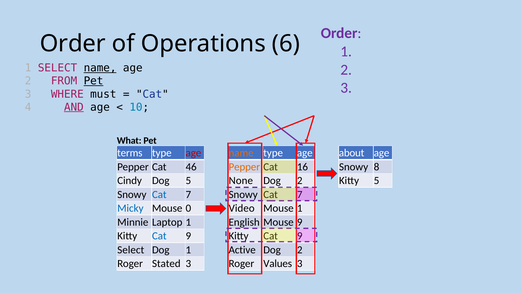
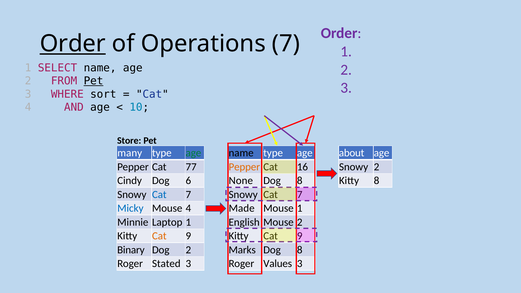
Order underline: none -> present (73, 44)
Operations 6: 6 -> 7 (286, 44)
name underline: present -> none (100, 68)
must: must -> sort (103, 94)
AND underline: present -> none (74, 107)
What: What -> Store (129, 141)
terms: terms -> many (130, 153)
age colour: red -> green (193, 153)
name colour: orange -> black (241, 153)
46: 46 -> 77 (191, 167)
Snowy 8: 8 -> 2 (377, 167)
Dog 5: 5 -> 6 (188, 181)
2: 2 -> 8 (300, 181)
Kitty 5: 5 -> 8 (377, 181)
Mouse 0: 0 -> 4 (188, 208)
Video: Video -> Made (242, 208)
Mouse 9: 9 -> 2 (300, 222)
Cat colour: blue -> orange (159, 236)
Select: Select -> Binary (131, 250)
Dog 1: 1 -> 2 (188, 250)
Active: Active -> Marks (242, 250)
2: 2 -> 8 (300, 250)
